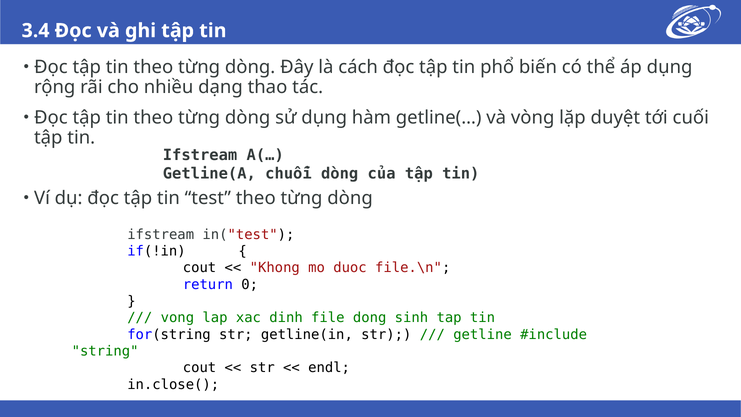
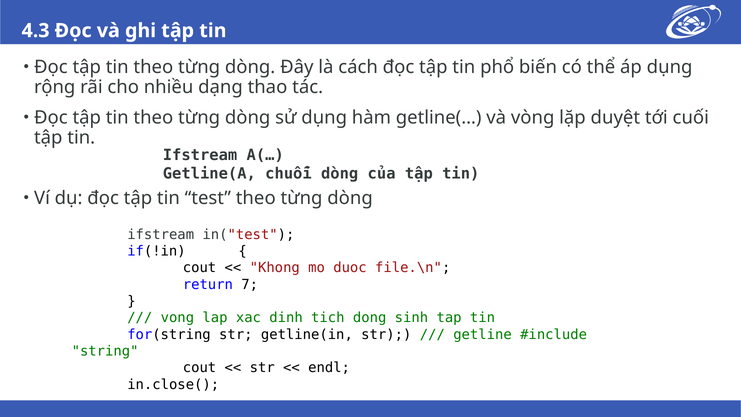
3.4: 3.4 -> 4.3 (36, 31)
0: 0 -> 7 (250, 284)
file: file -> tich (328, 318)
